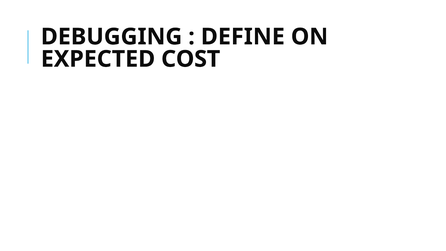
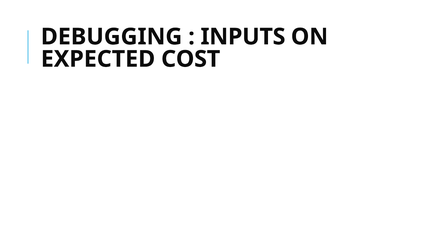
DEFINE: DEFINE -> INPUTS (243, 37)
